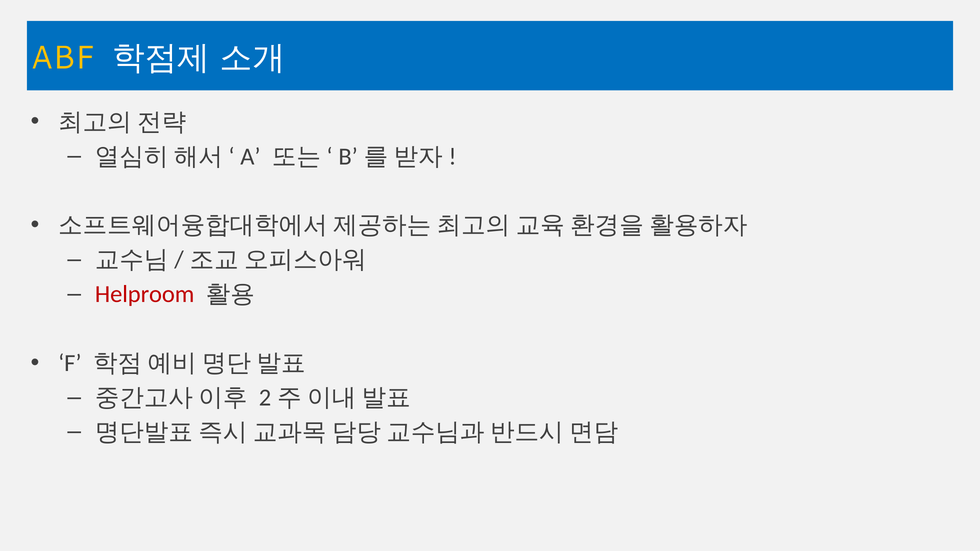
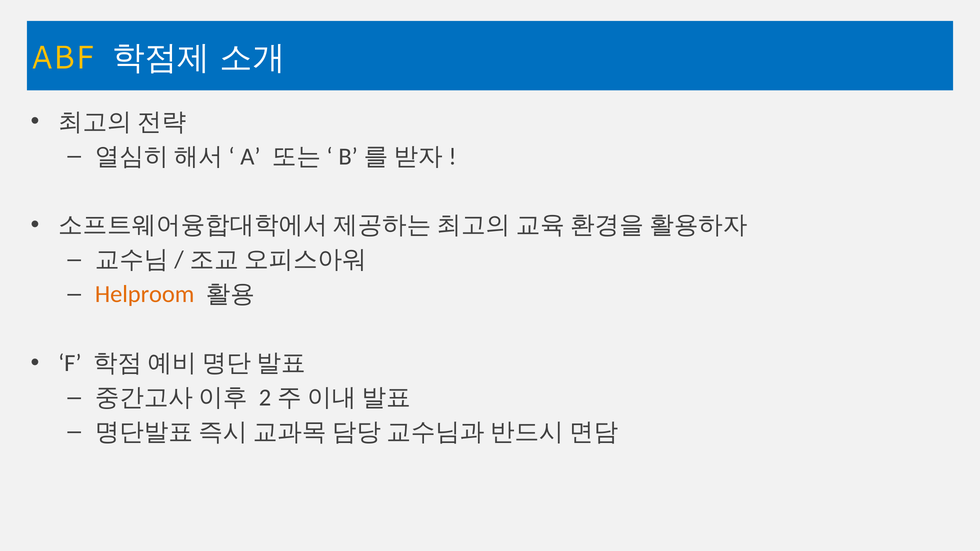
Helproom colour: red -> orange (145, 294)
